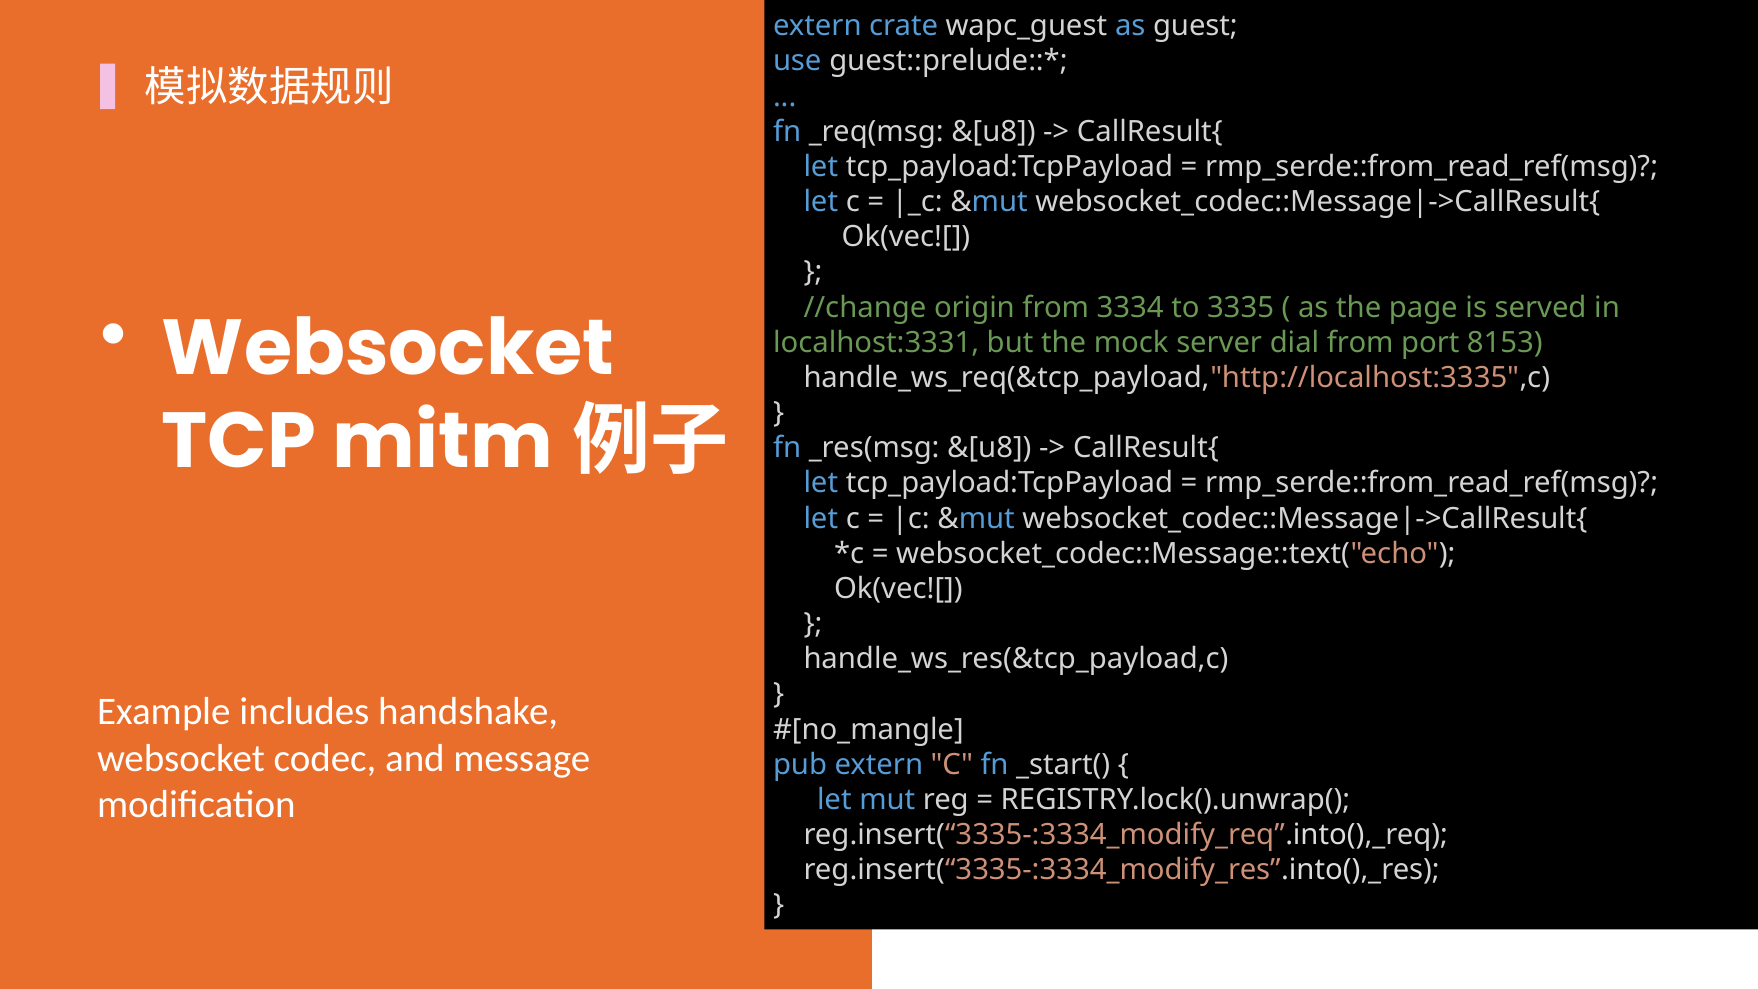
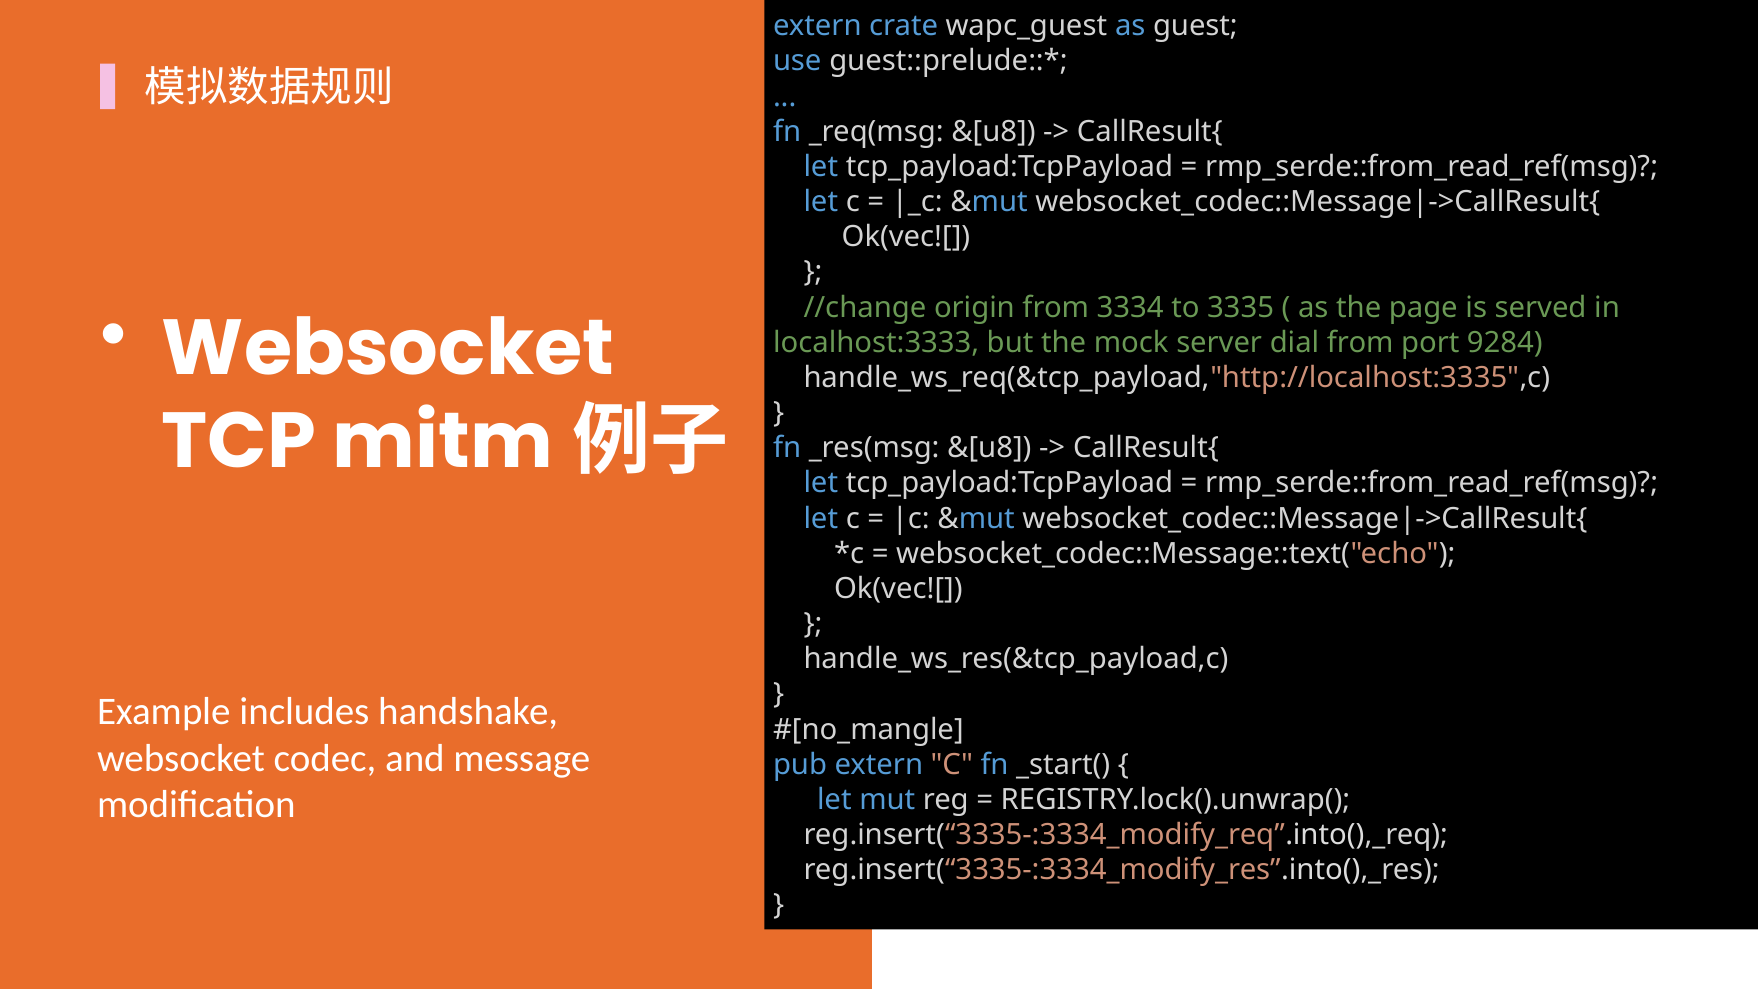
localhost:3331: localhost:3331 -> localhost:3333 (876, 343)
8153: 8153 -> 9284 (1505, 343)
